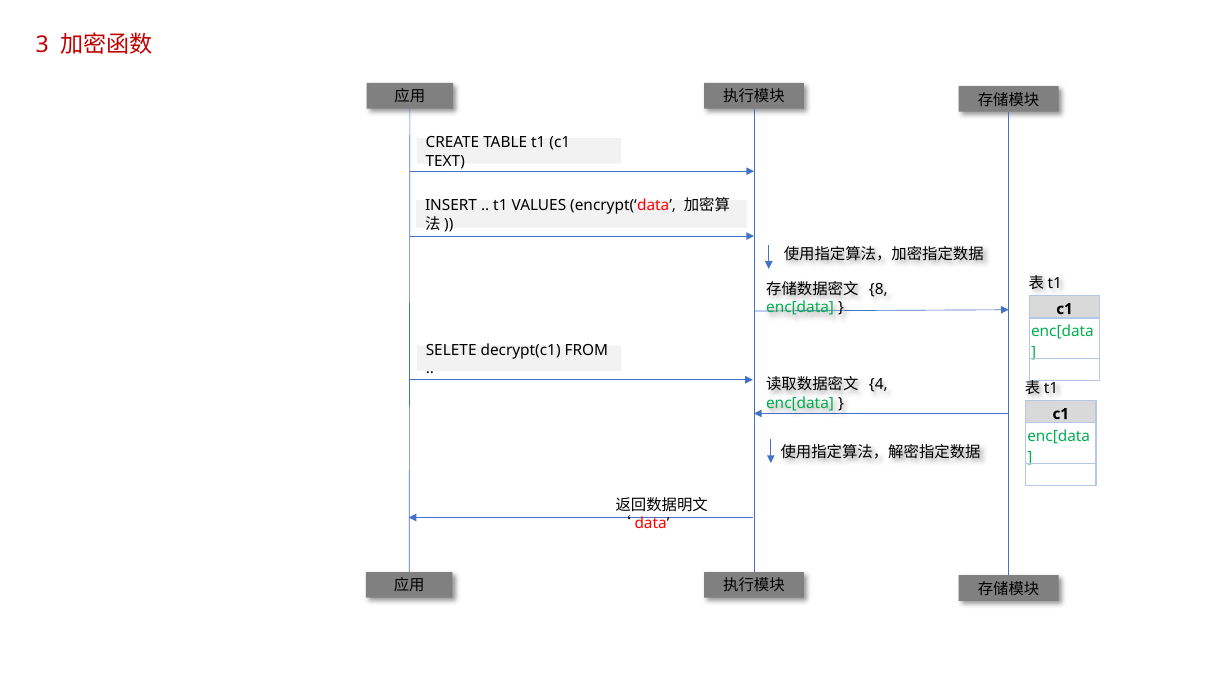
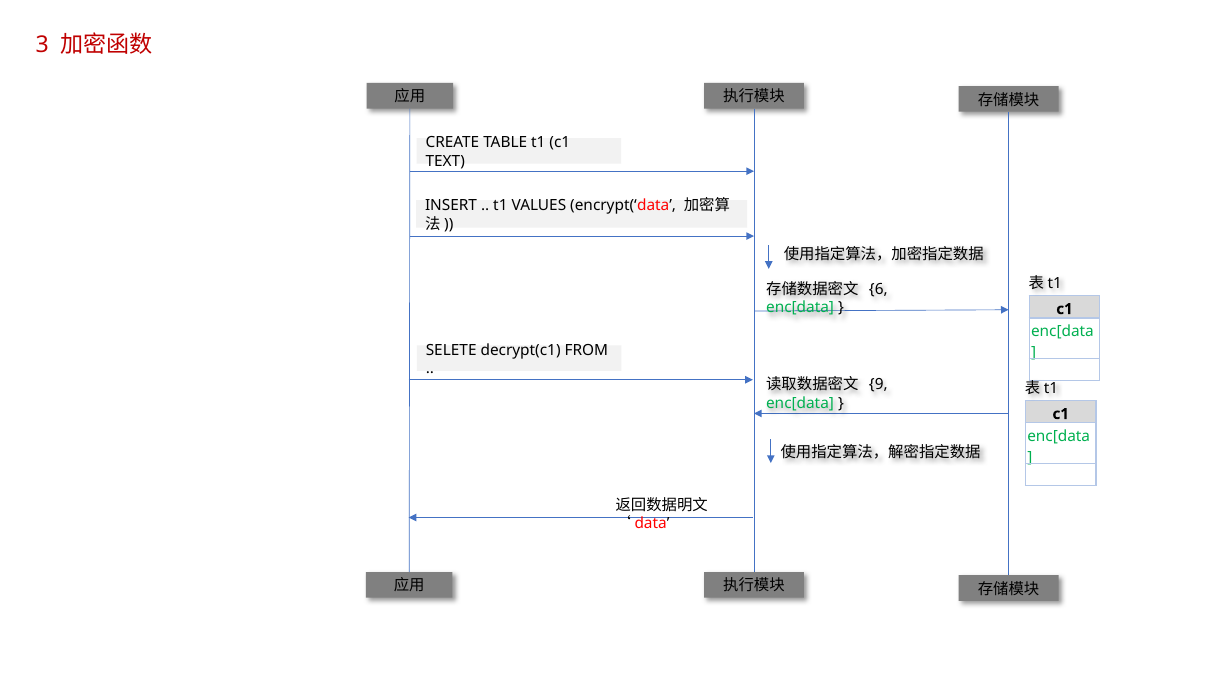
8: 8 -> 6 (878, 289)
4: 4 -> 9 (878, 385)
